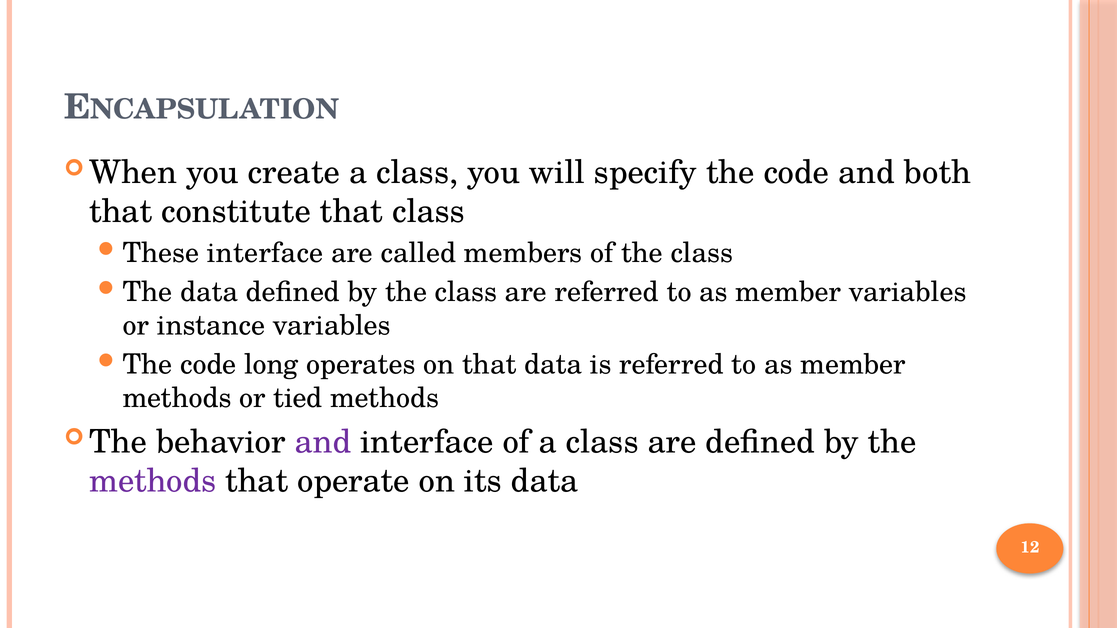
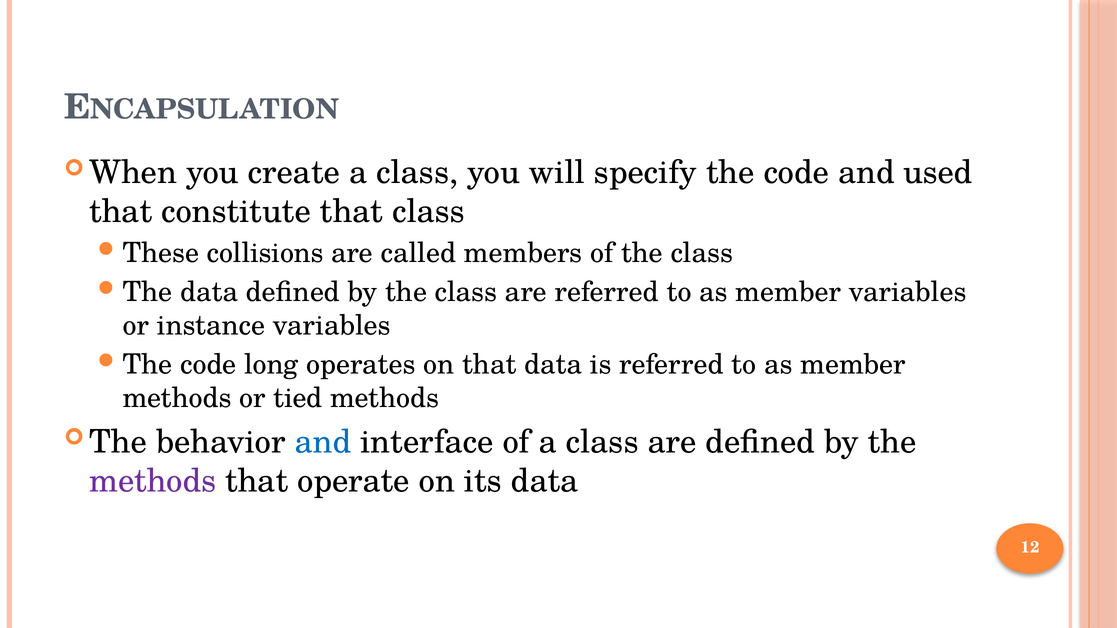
both: both -> used (938, 173)
These interface: interface -> collisions (265, 253)
and colour: purple -> blue (323, 442)
